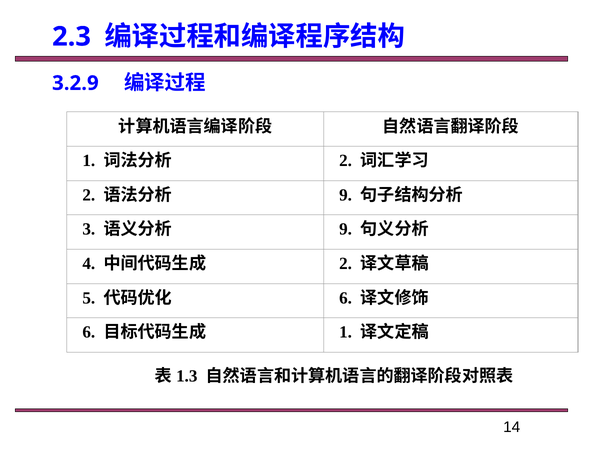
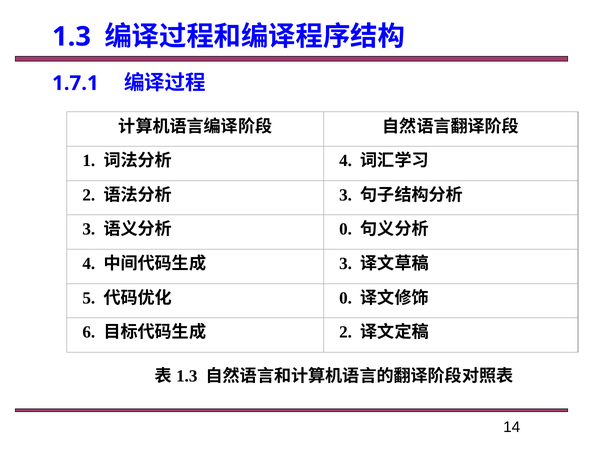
2.3: 2.3 -> 1.3 (72, 37)
3.2.9: 3.2.9 -> 1.7.1 (75, 83)
2: 2 -> 4 (346, 161)
9: 9 -> 3 (346, 195)
9: 9 -> 0 (346, 230)
2: 2 -> 3 (346, 264)
6: 6 -> 0 (346, 298)
1: 1 -> 2 (346, 333)
